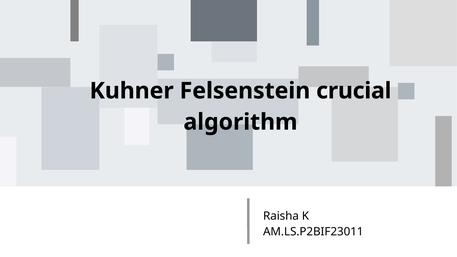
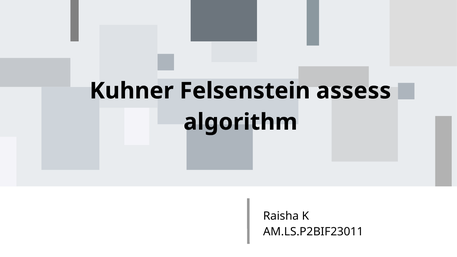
crucial: crucial -> assess (354, 91)
